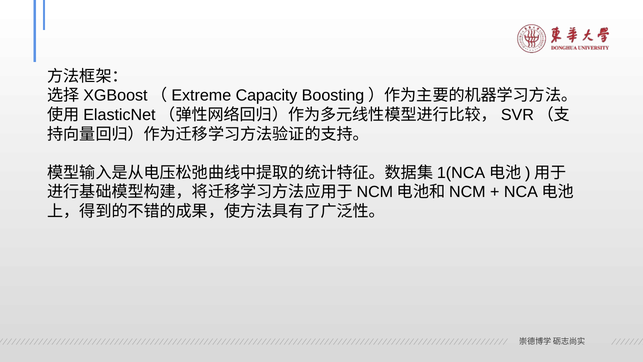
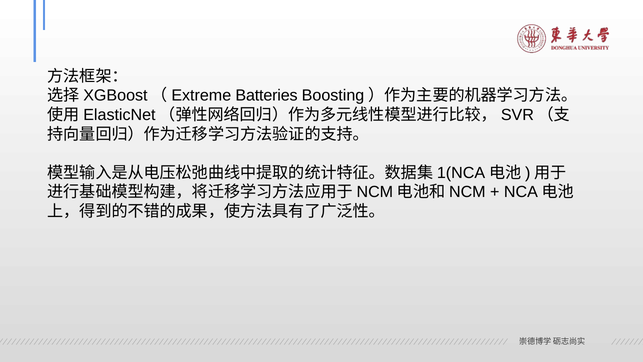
Capacity: Capacity -> Batteries (267, 96)
